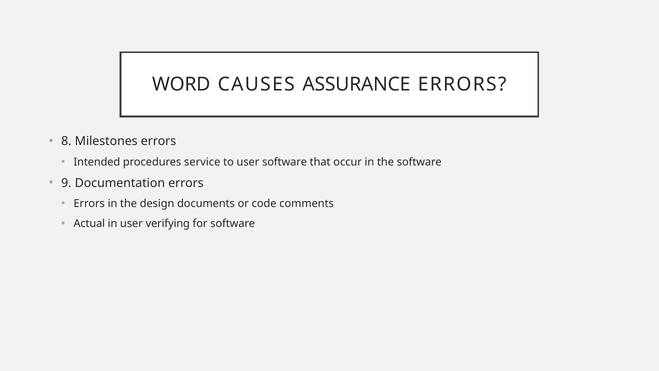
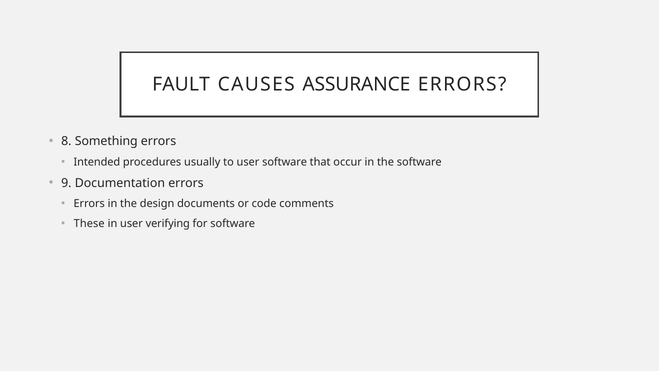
WORD: WORD -> FAULT (181, 84)
Milestones: Milestones -> Something (106, 141)
service: service -> usually (202, 162)
Actual: Actual -> These (89, 224)
